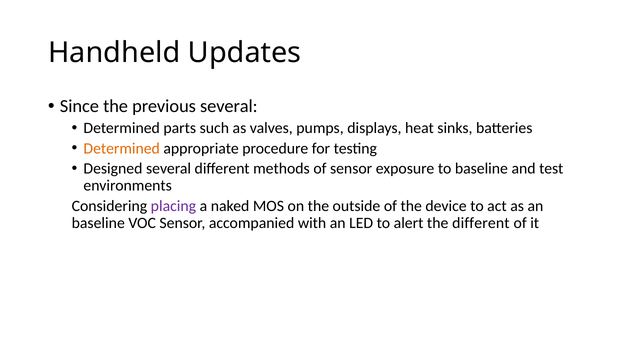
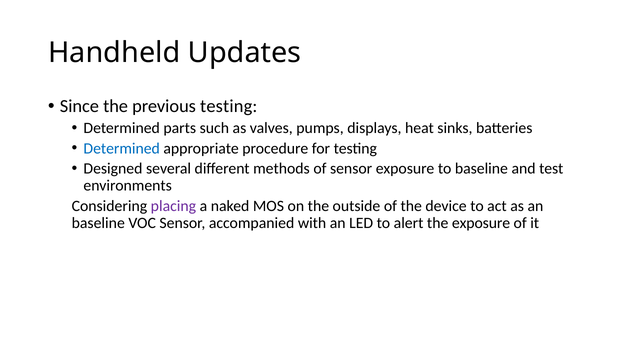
previous several: several -> testing (229, 107)
Determined colour: orange -> blue (122, 149)
the different: different -> exposure (481, 223)
